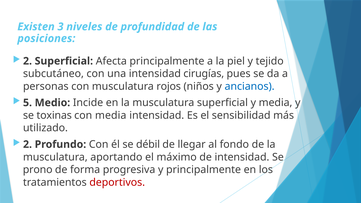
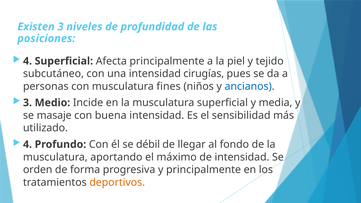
2: 2 -> 4 (28, 61)
rojos: rojos -> fines (169, 86)
5: 5 -> 3 (28, 103)
toxinas: toxinas -> masaje (54, 115)
con media: media -> buena (111, 115)
2: 2 -> 4 (28, 144)
prono: prono -> orden (38, 170)
deportivos colour: red -> orange (117, 182)
